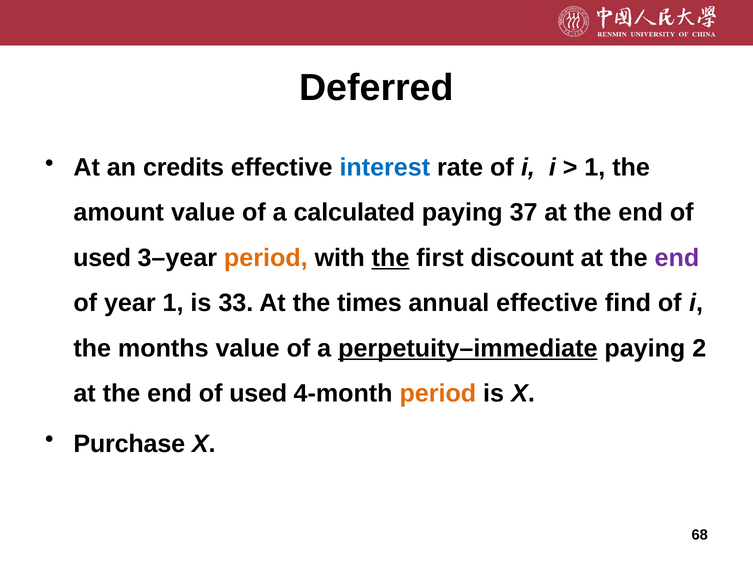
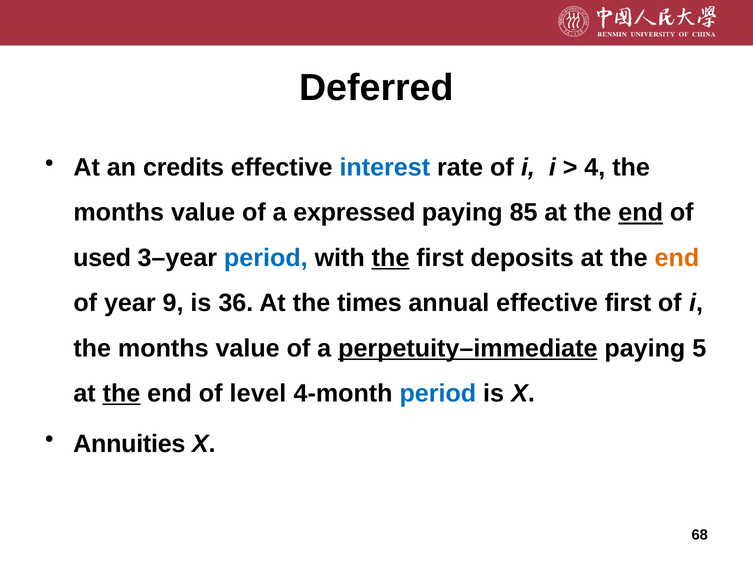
1: 1 -> 4 (595, 167)
amount: amount -> months (119, 213)
calculated: calculated -> expressed (354, 213)
37: 37 -> 85 (524, 213)
end underline: none -> present (641, 213)
period colour: orange -> blue (266, 258)
discount: discount -> deposits (522, 258)
end colour: purple -> orange (677, 258)
year 1: 1 -> 9 (173, 303)
33: 33 -> 36 (236, 303)
effective find: find -> first (628, 303)
2: 2 -> 5 (699, 348)
the underline: none -> present (121, 393)
used: used -> level (258, 393)
period colour: orange -> blue (438, 393)
Purchase: Purchase -> Annuities (129, 444)
